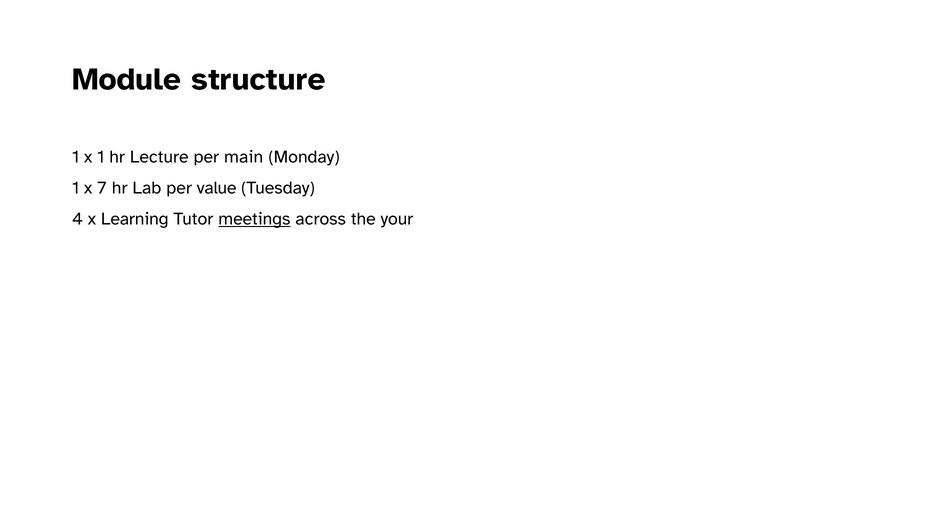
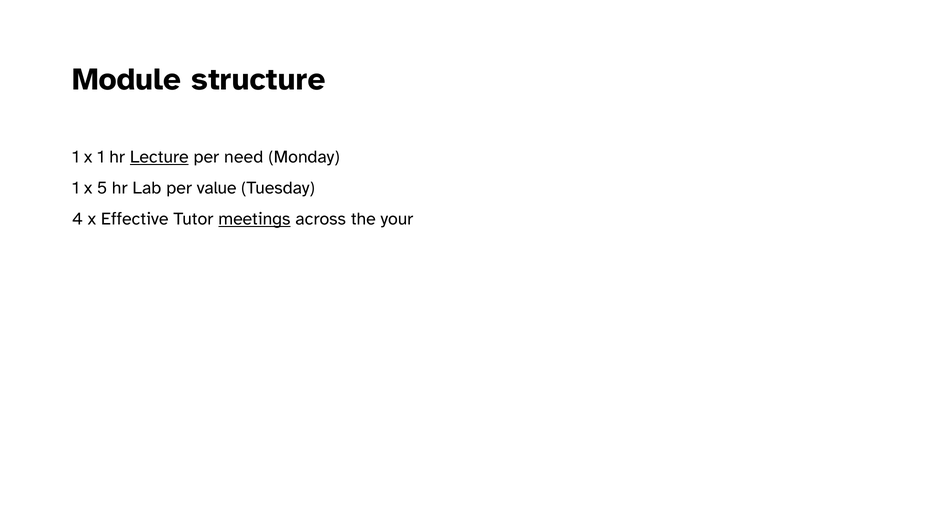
Lecture underline: none -> present (159, 157)
main: main -> need (244, 157)
7: 7 -> 5 (102, 188)
Learning: Learning -> Effective (135, 219)
